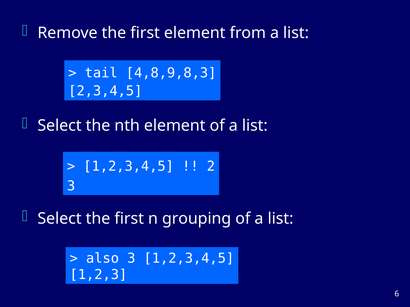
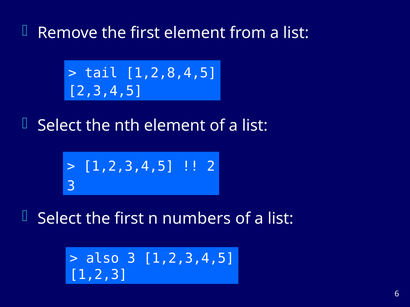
4,8,9,8,3: 4,8,9,8,3 -> 1,2,8,4,5 (171, 73)
grouping: grouping -> numbers (197, 219)
